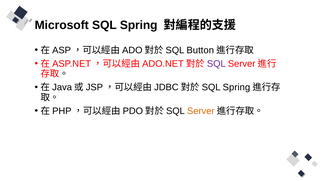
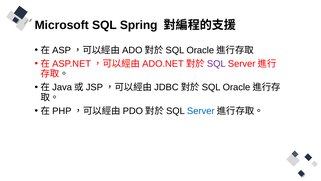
Button: Button -> Oracle (200, 50)
Spring: Spring -> Oracle (236, 87)
Server colour: orange -> blue (201, 111)
